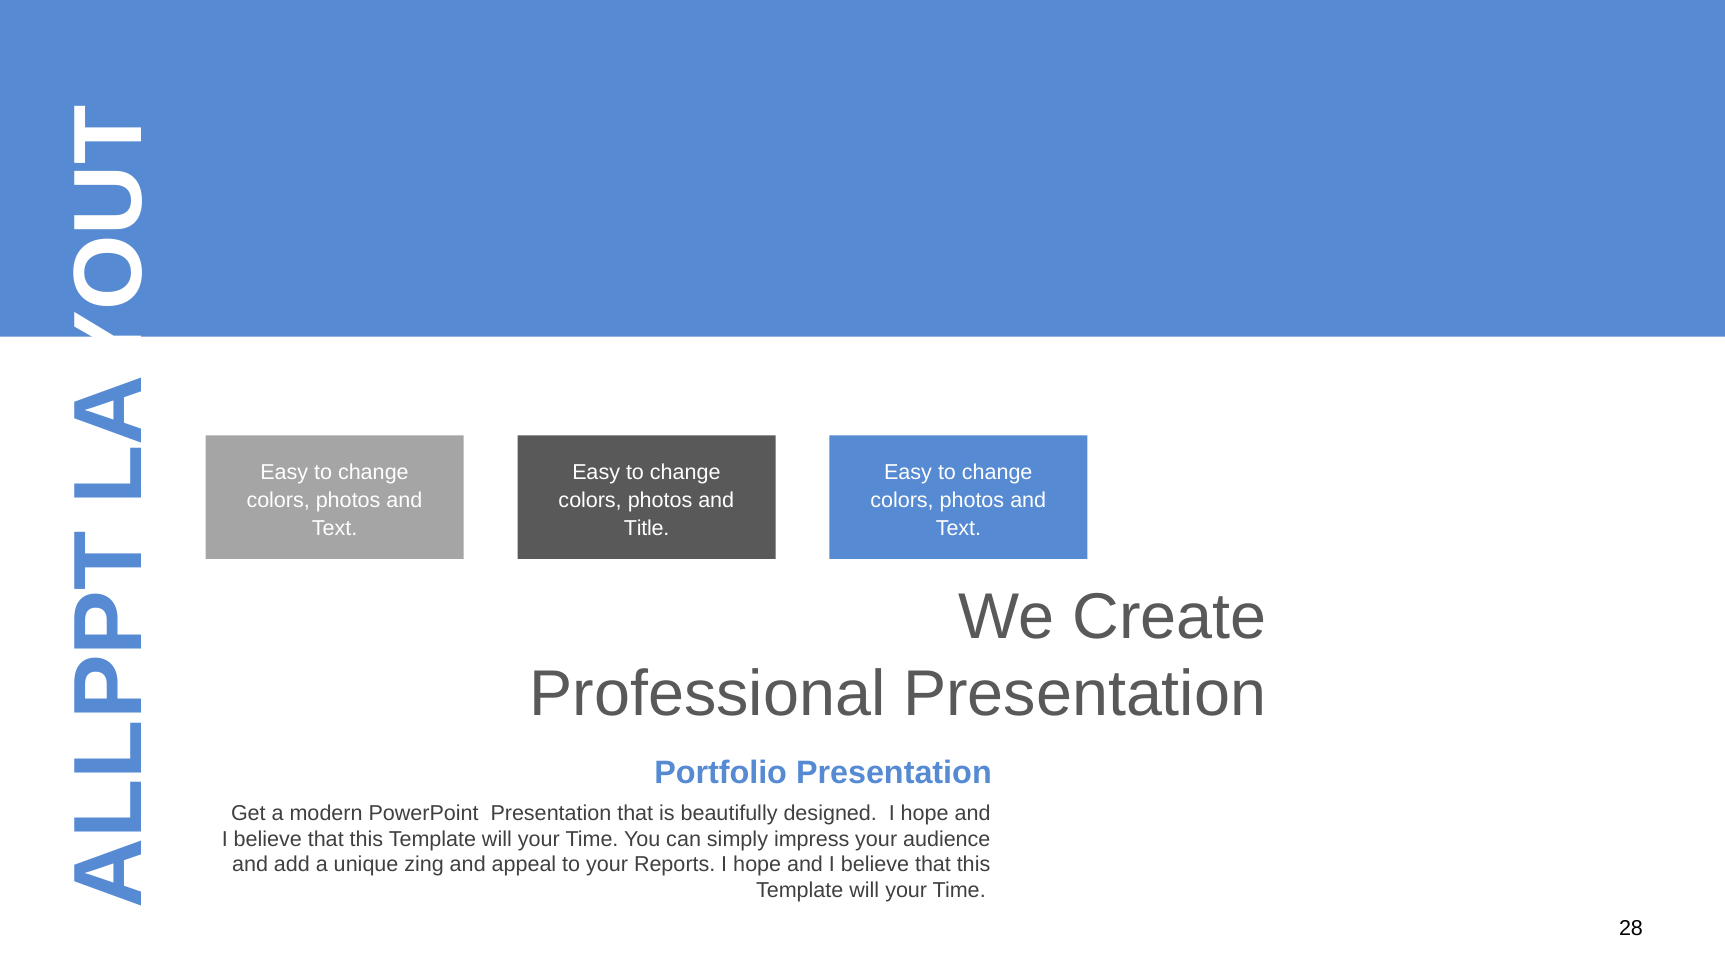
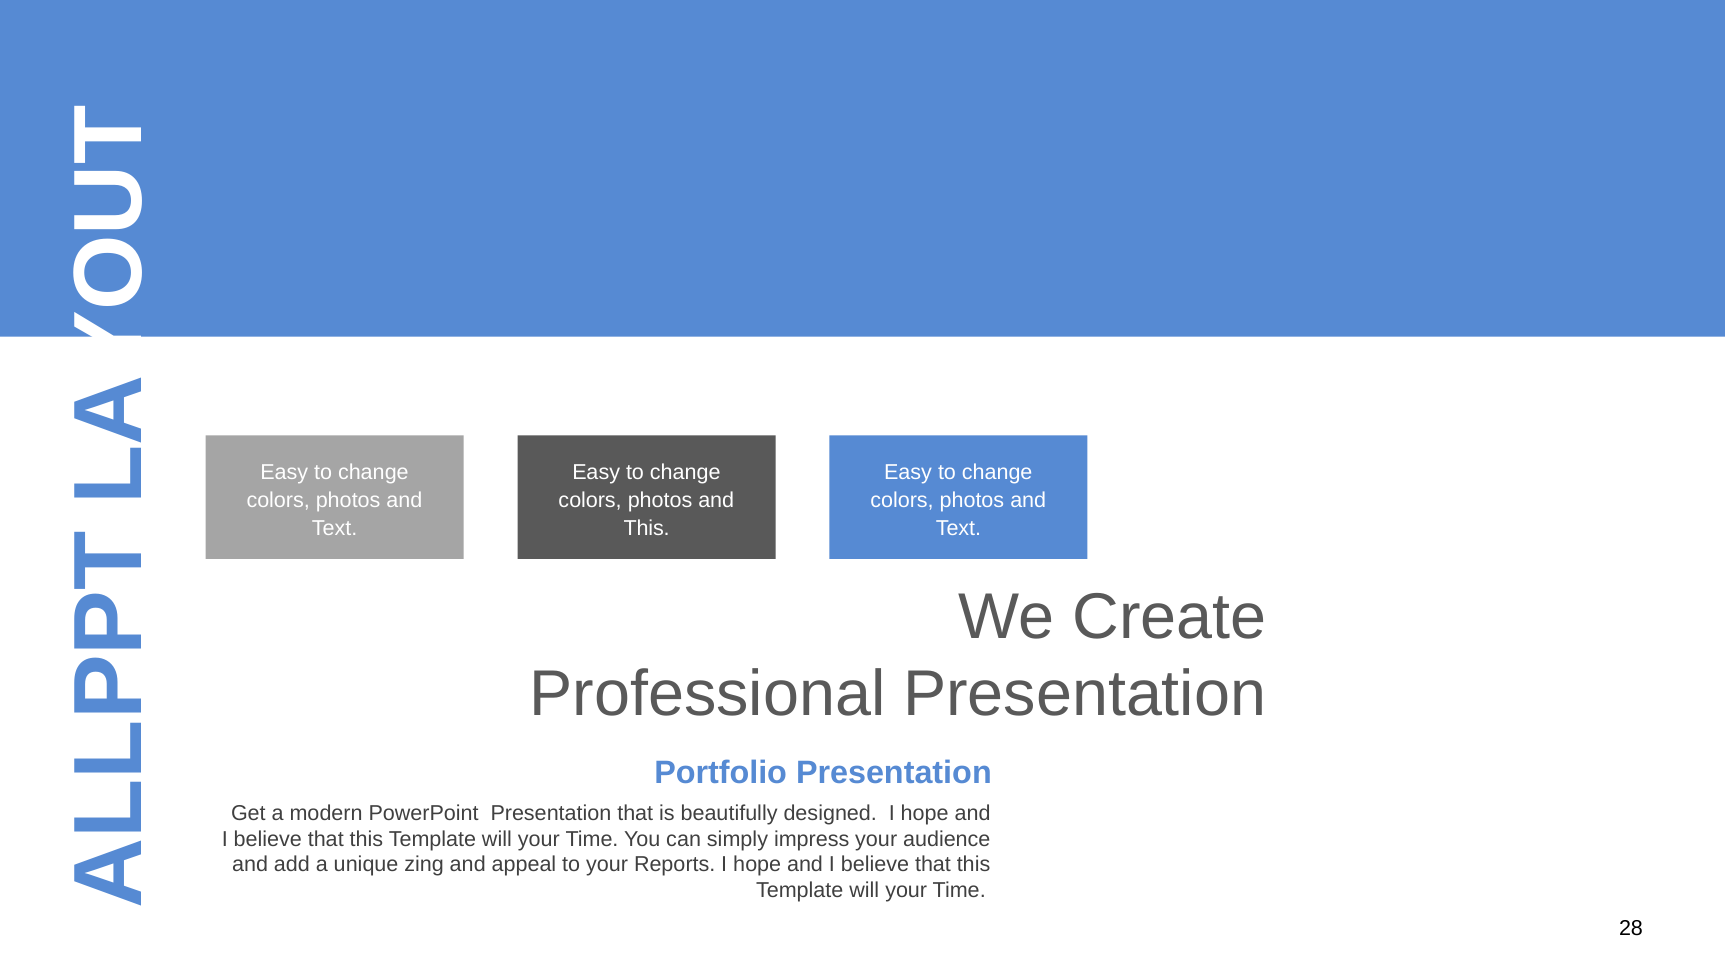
Title: Title -> This (647, 529)
